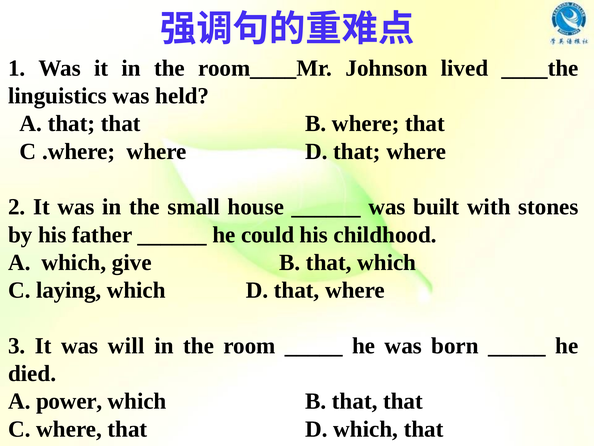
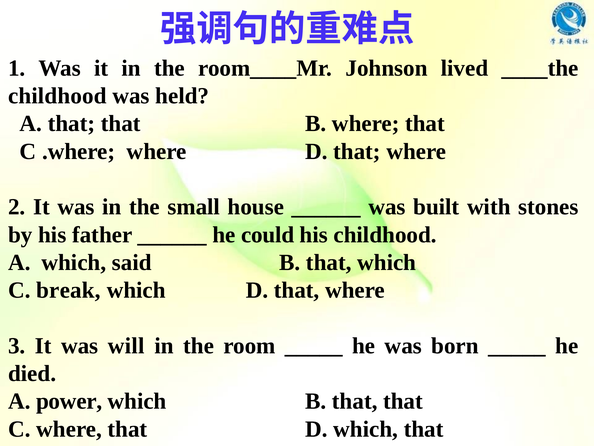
linguistics: linguistics -> childhood (57, 96)
give: give -> said (132, 262)
laying: laying -> break (69, 290)
